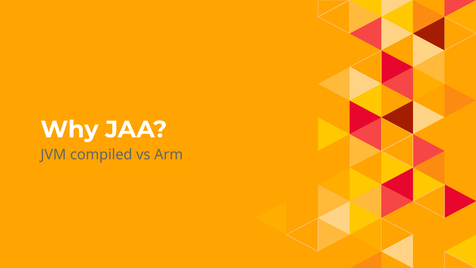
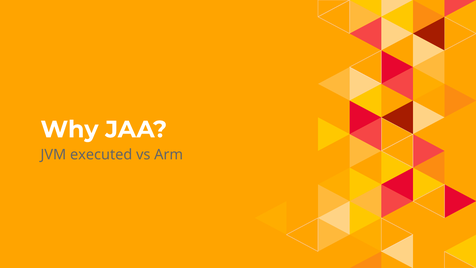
compiled: compiled -> executed (101, 154)
